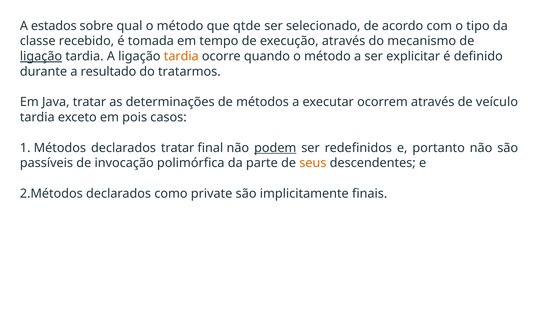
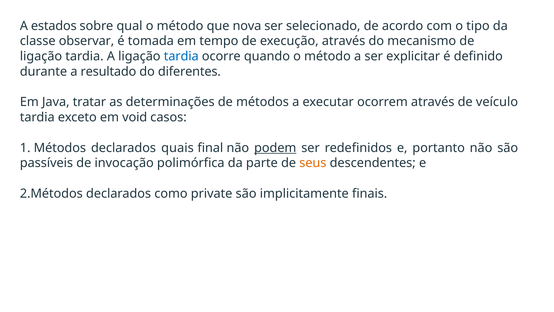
qtde: qtde -> nova (247, 26)
recebido: recebido -> observar (87, 41)
ligação underline: present -> none (41, 56)
tardia colour: orange -> blue (181, 56)
tratarmos: tratarmos -> diferentes (189, 71)
pois: pois -> void (135, 117)
declarados tratar: tratar -> quais (178, 148)
